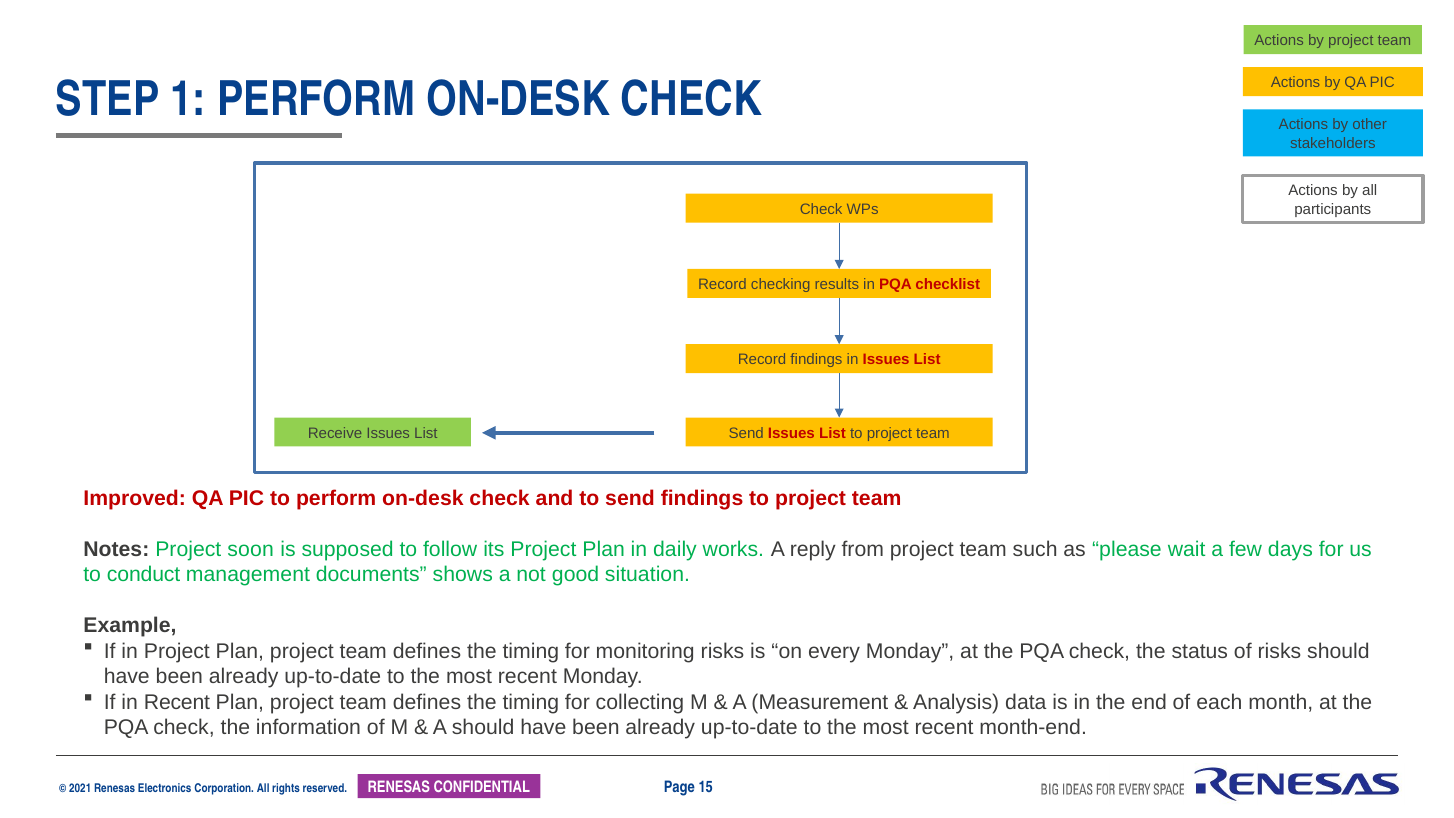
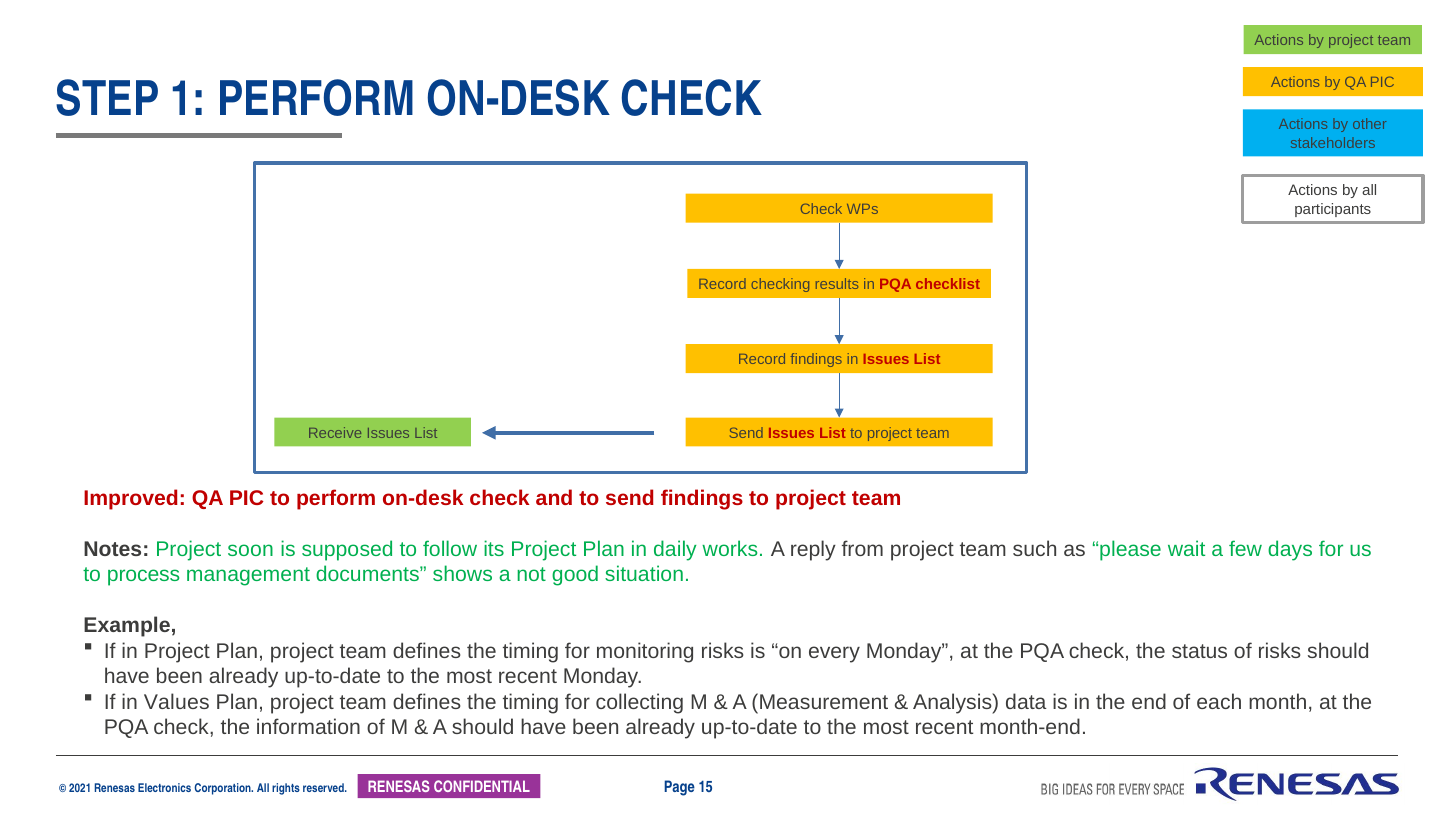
conduct: conduct -> process (144, 575)
in Recent: Recent -> Values (177, 702)
